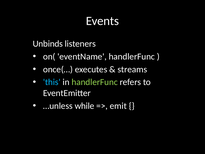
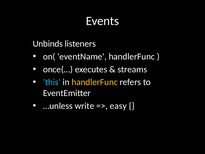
handlerFunc colour: light green -> yellow (95, 82)
while: while -> write (84, 106)
emit: emit -> easy (118, 106)
